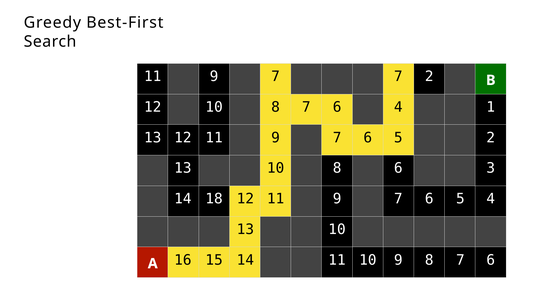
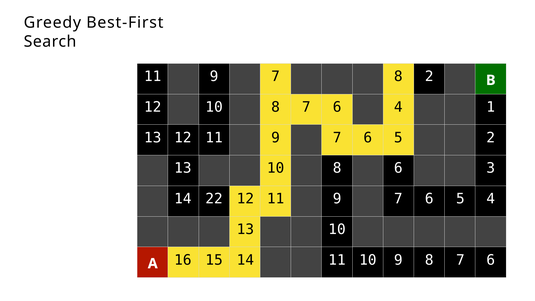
7 7: 7 -> 8 (398, 76)
18: 18 -> 22 (214, 199)
